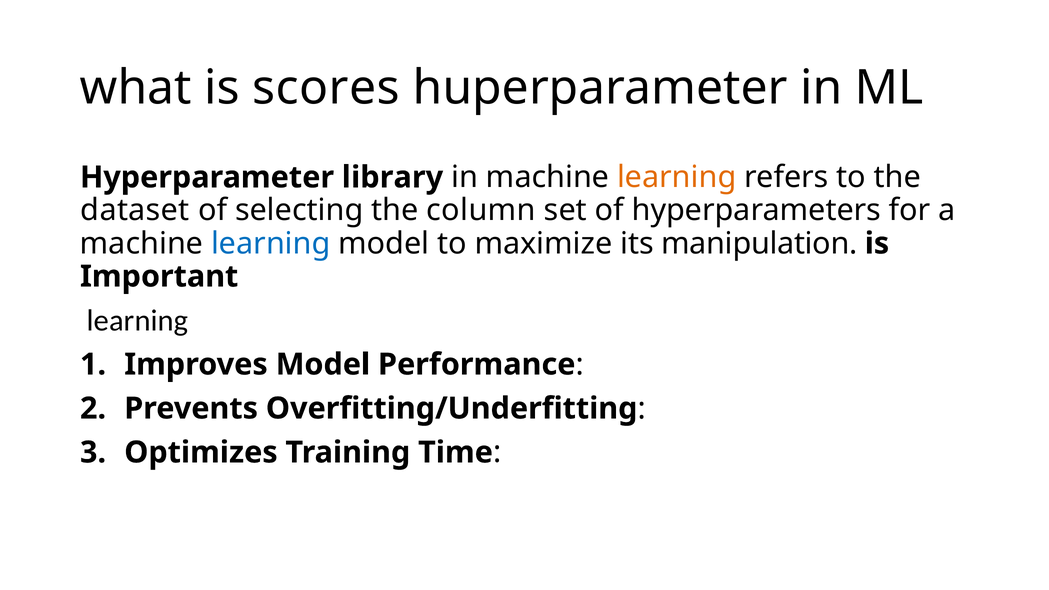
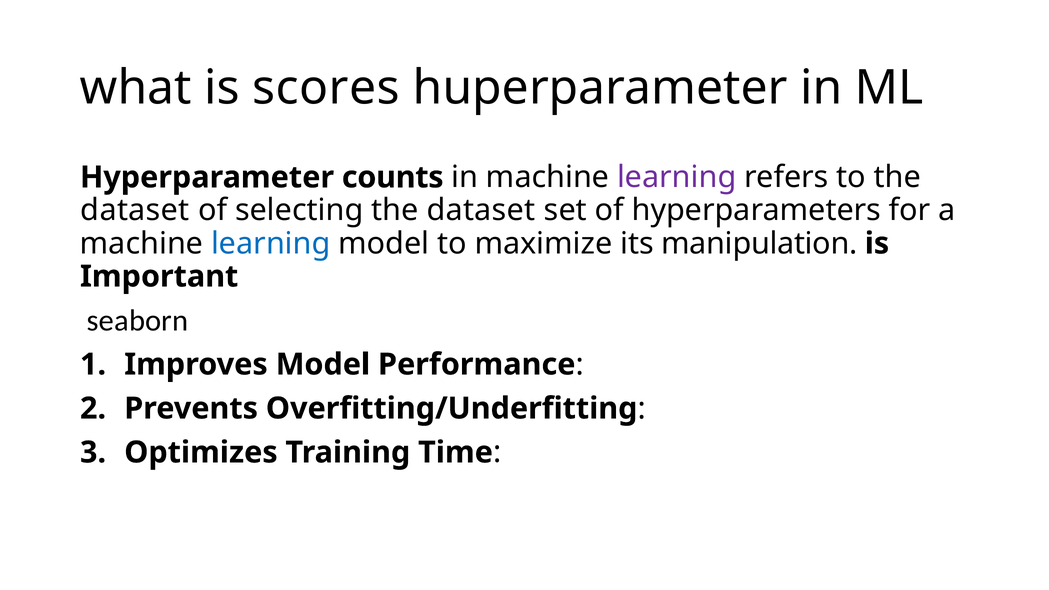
library: library -> counts (393, 177)
learning colour: orange -> purple (677, 177)
selecting the column: column -> dataset (481, 210)
learning: learning -> seaborn (138, 320)
